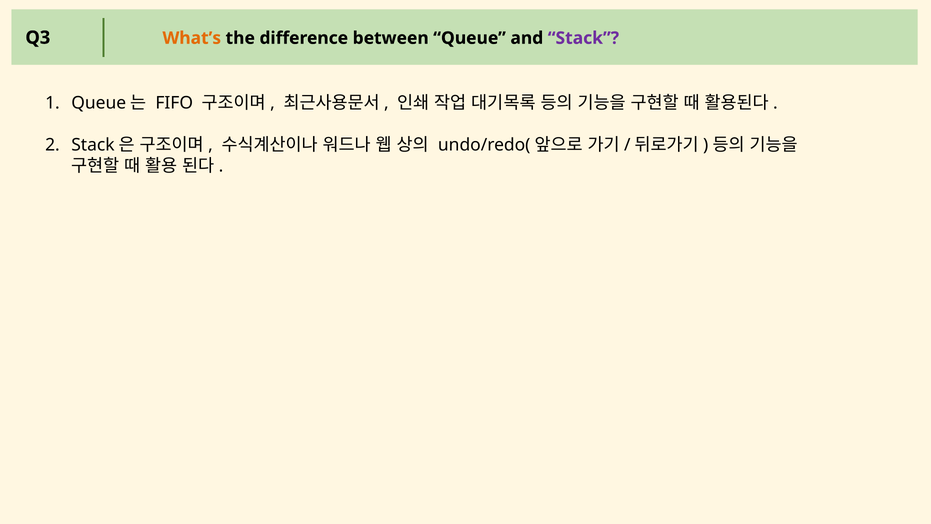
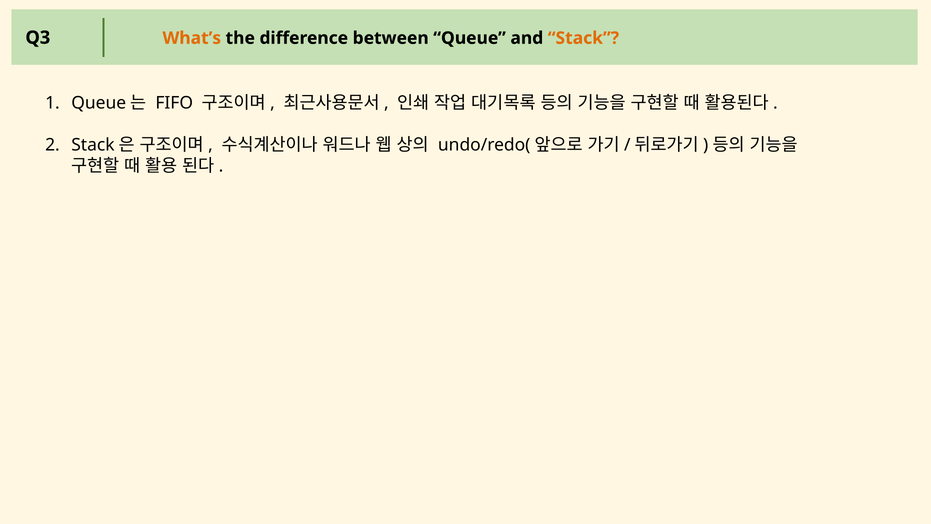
Stack colour: purple -> orange (583, 38)
